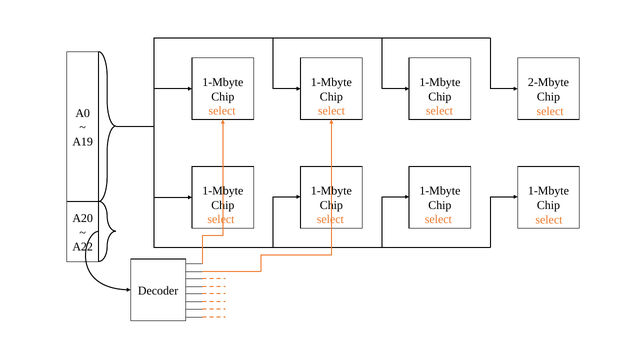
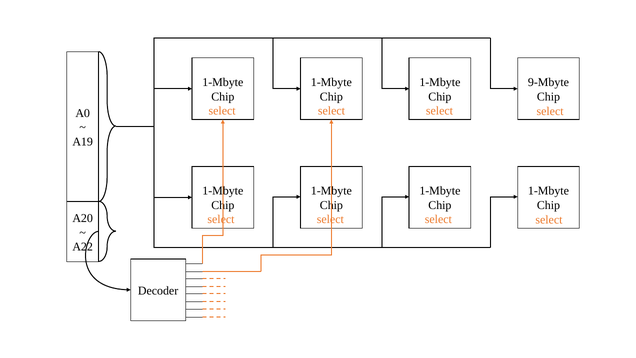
2-Mbyte: 2-Mbyte -> 9-Mbyte (548, 82)
